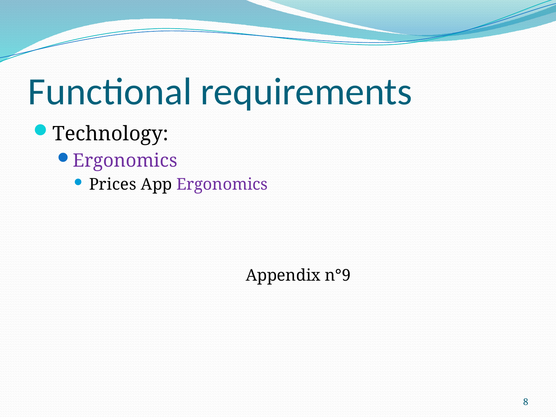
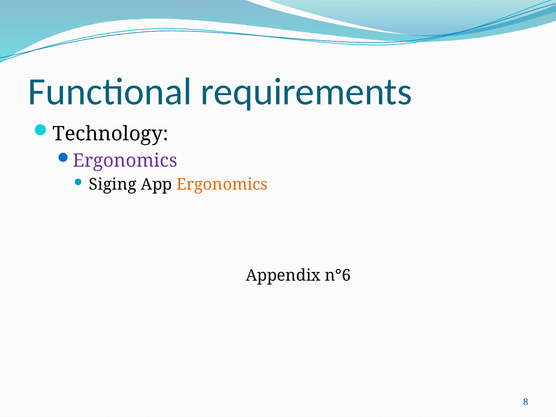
Prices: Prices -> Siging (113, 185)
Ergonomics colour: purple -> orange (222, 185)
n°9: n°9 -> n°6 (338, 275)
